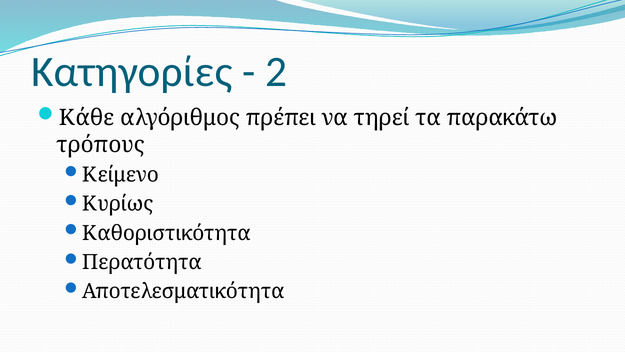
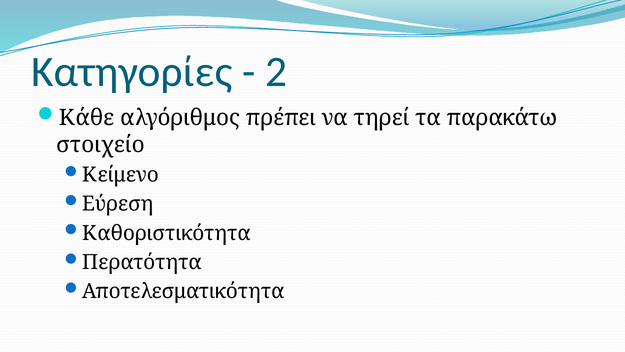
τρόπους: τρόπους -> στοιχείο (100, 144)
Κυρίως: Κυρίως -> Εύρεση (118, 204)
